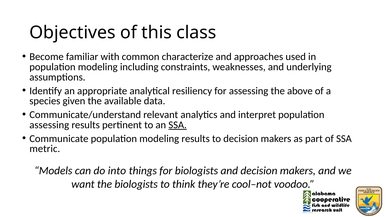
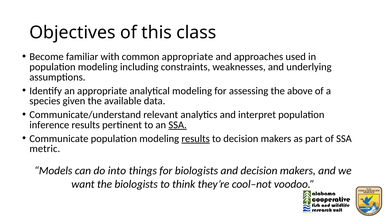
common characterize: characterize -> appropriate (187, 57)
analytical resiliency: resiliency -> modeling (192, 91)
assessing: assessing -> inference (49, 125)
results underline: none -> present (196, 139)
